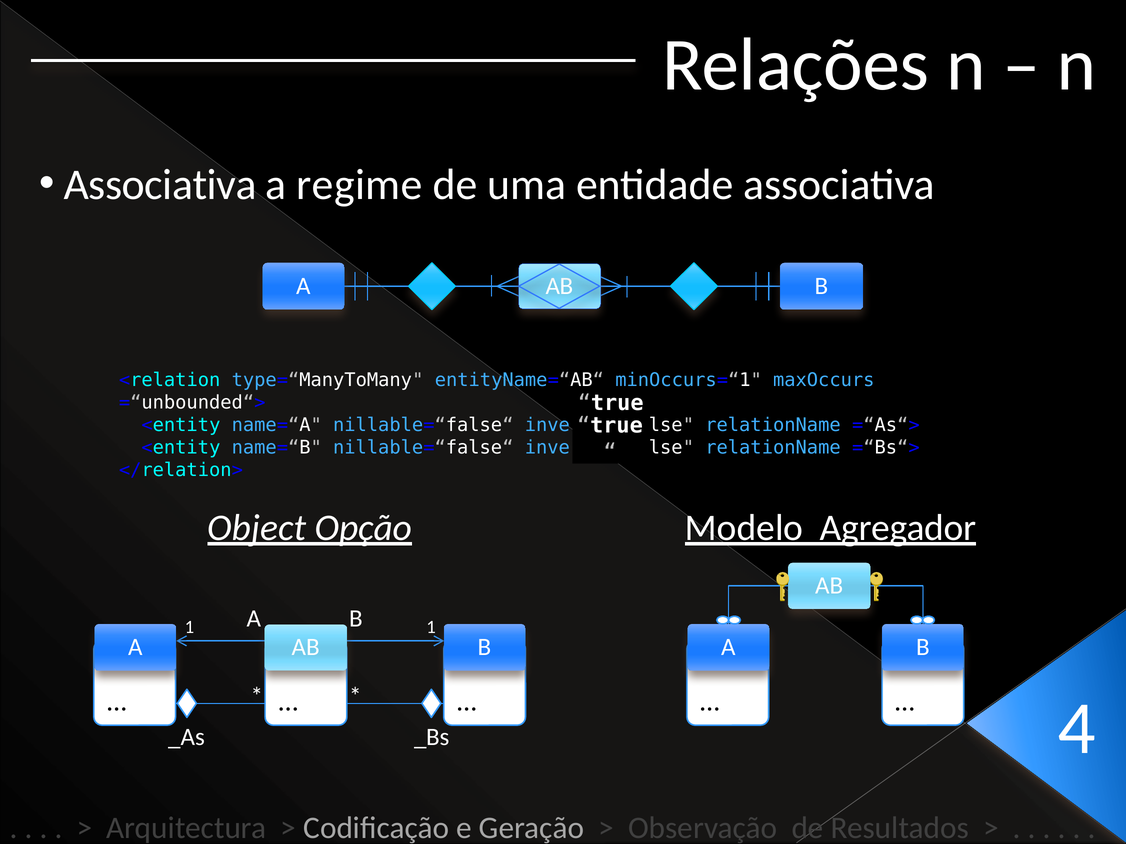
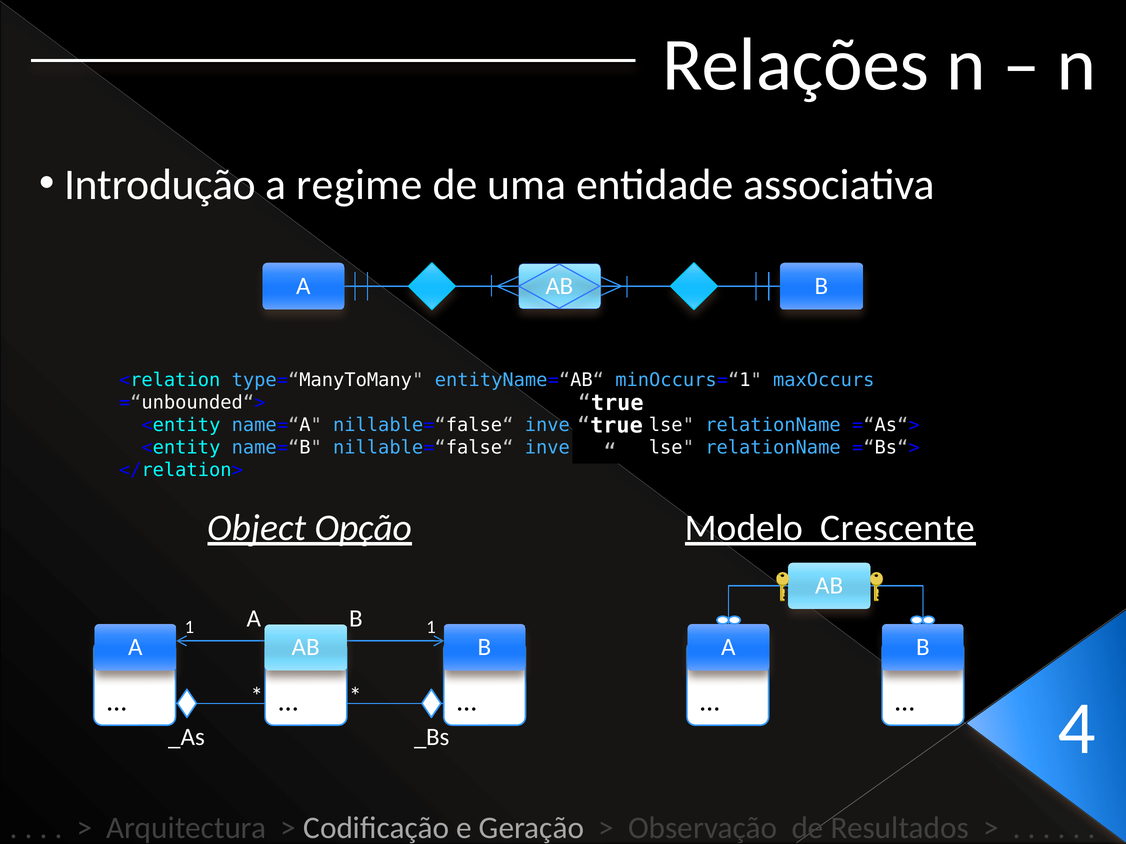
Associativa: Associativa -> Introdução (160, 185)
Agregador: Agregador -> Crescente (898, 528)
